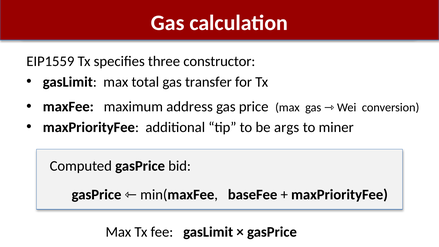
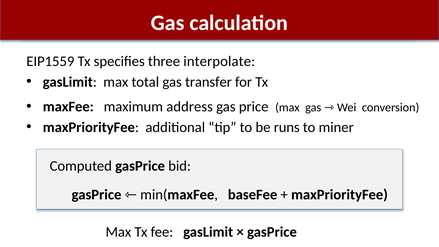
constructor: constructor -> interpolate (219, 61)
args: args -> runs (287, 127)
